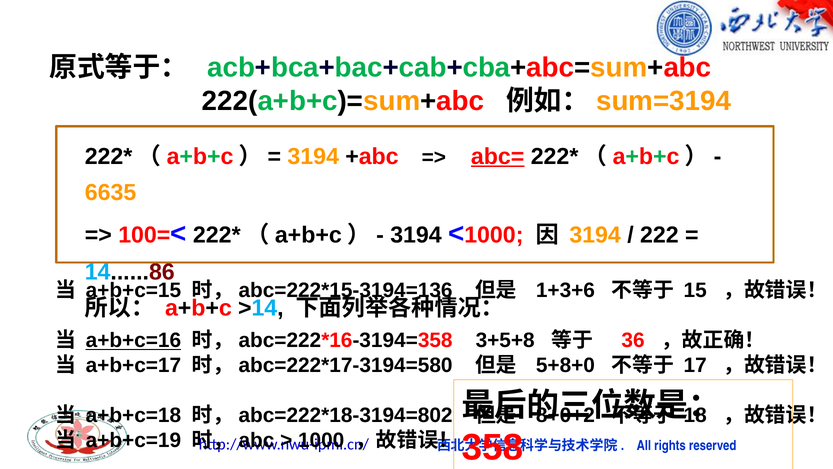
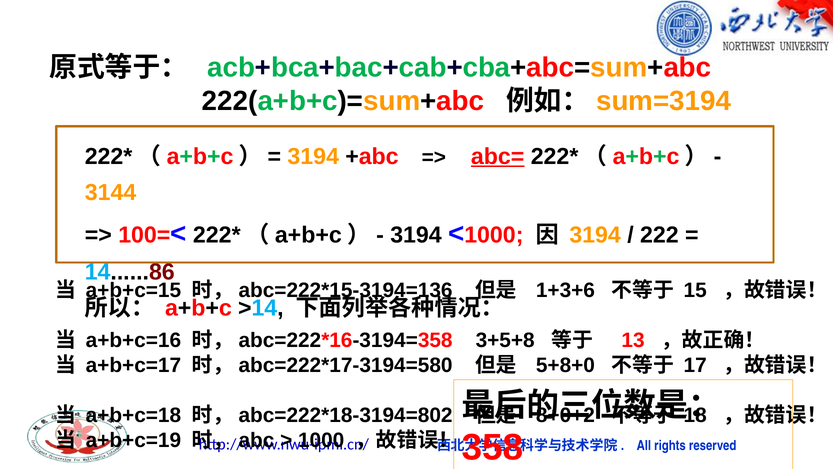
6635: 6635 -> 3144 (111, 192)
a+b+c=16 underline: present -> none (133, 340)
36: 36 -> 13 (633, 340)
